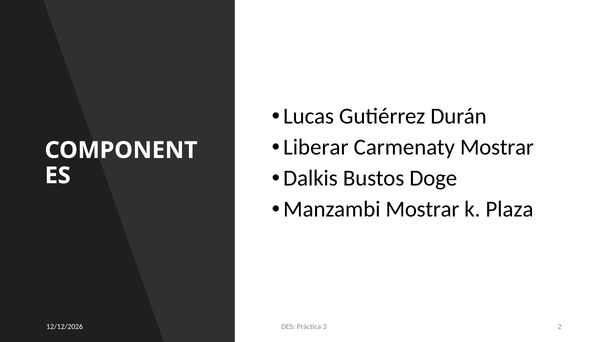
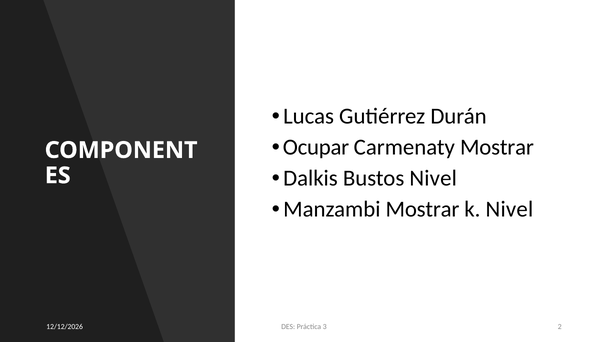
Liberar: Liberar -> Ocupar (316, 147)
Bustos Doge: Doge -> Nivel (433, 178)
k Plaza: Plaza -> Nivel (509, 209)
